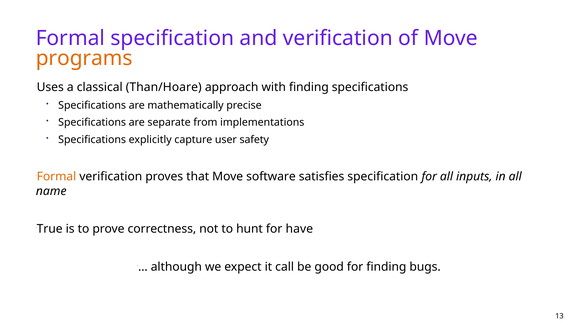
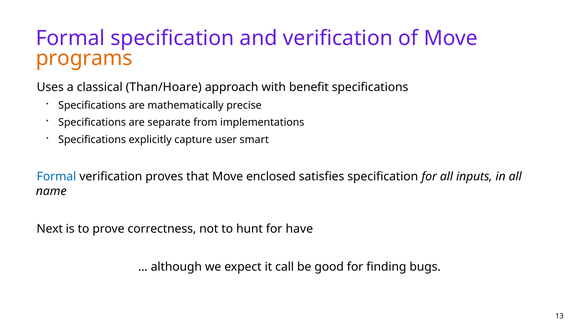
with finding: finding -> benefit (309, 87)
safety: safety -> smart (254, 140)
Formal colour: orange -> blue (56, 177)
software: software -> enclosed (271, 177)
True: True -> Next (50, 229)
